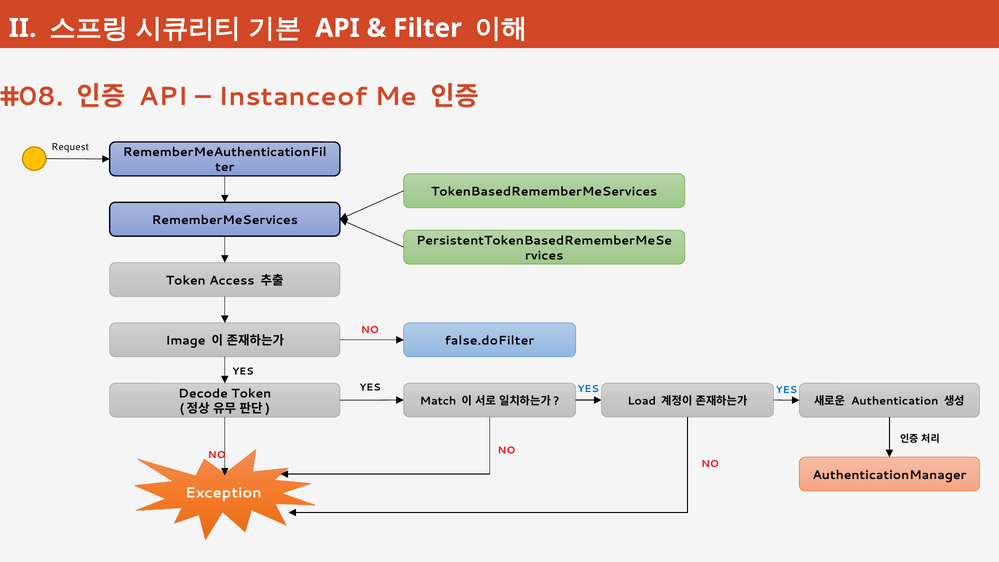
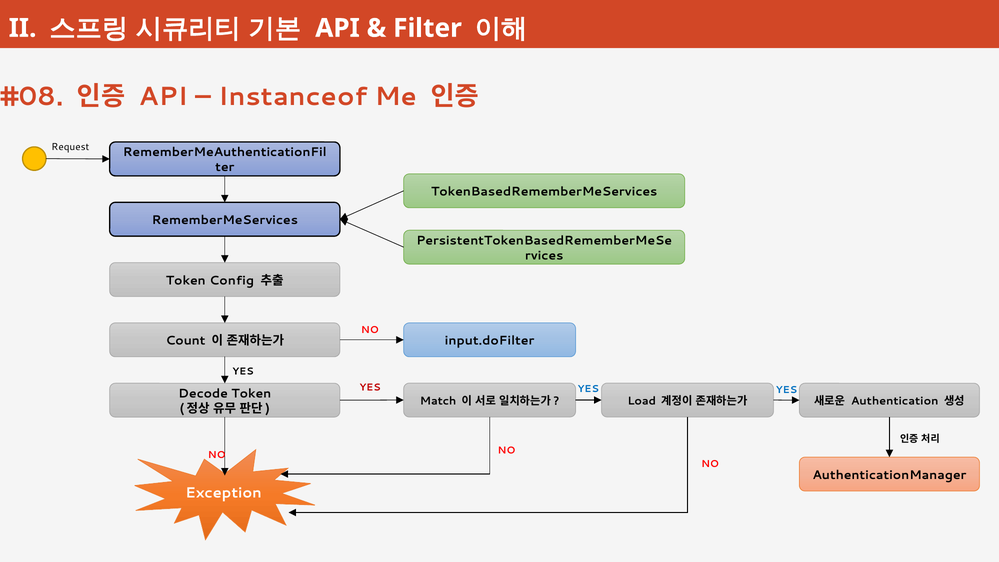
Access: Access -> Config (232, 280)
Image: Image -> Count (186, 341)
false.doFilter: false.doFilter -> input.doFilter (490, 341)
YES colour: black -> red (370, 387)
